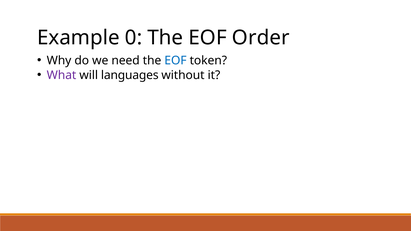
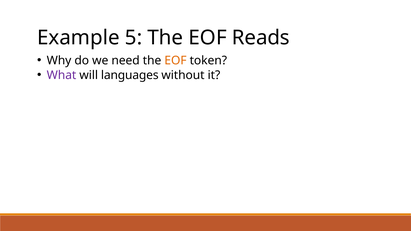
0: 0 -> 5 (134, 38)
Order: Order -> Reads (261, 38)
EOF colour: blue -> orange (175, 61)
